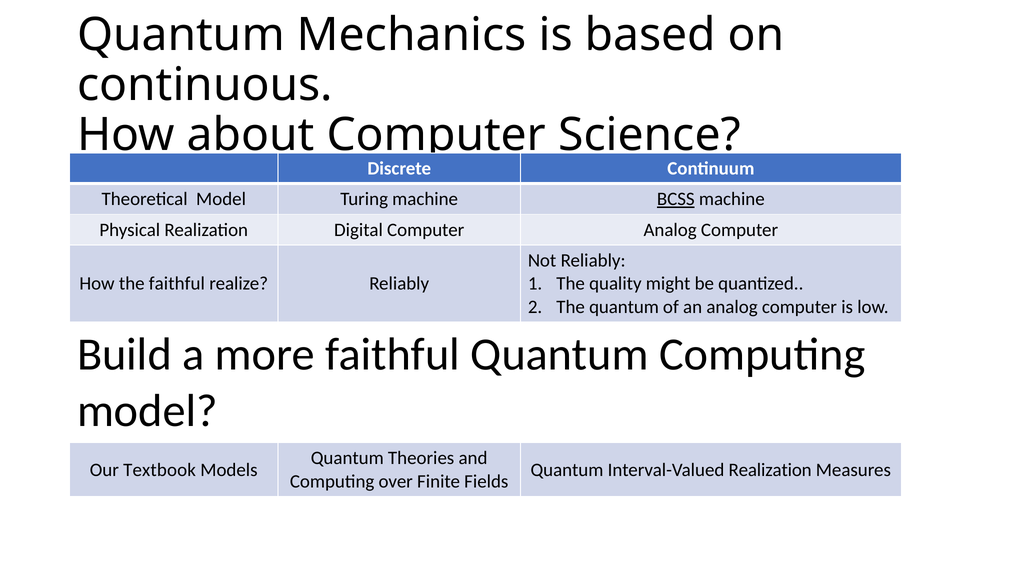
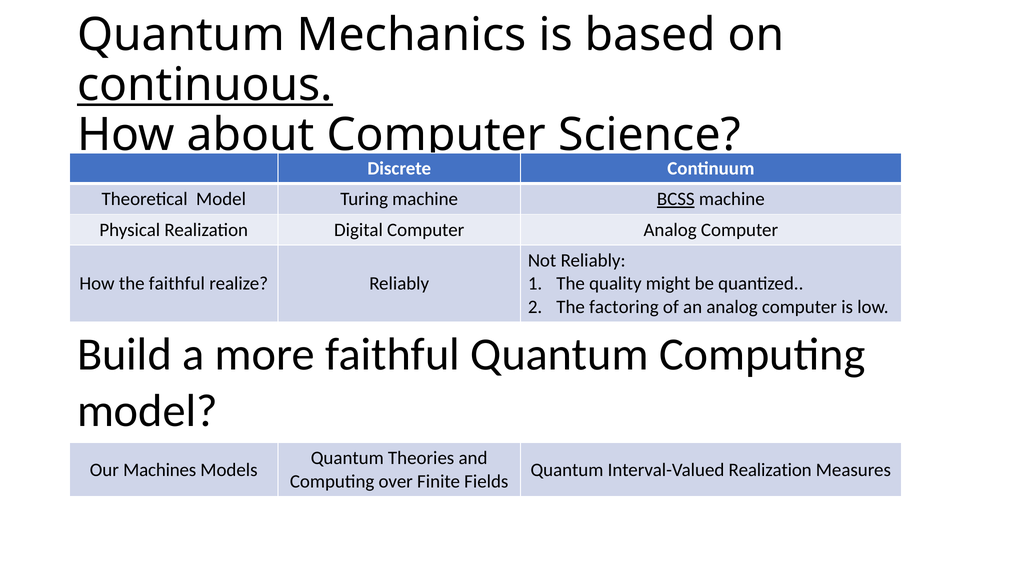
continuous underline: none -> present (205, 85)
The quantum: quantum -> factoring (624, 307)
Textbook: Textbook -> Machines (160, 470)
